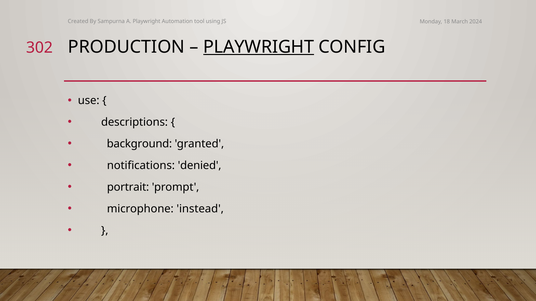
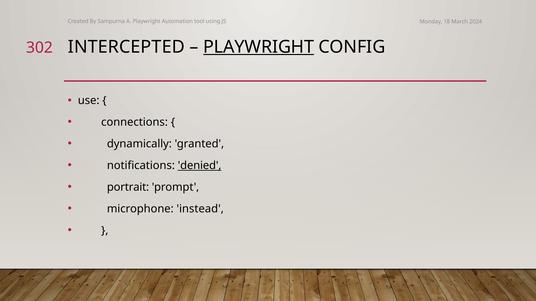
PRODUCTION: PRODUCTION -> INTERCEPTED (126, 47)
descriptions: descriptions -> connections (134, 122)
background: background -> dynamically (139, 144)
denied underline: none -> present (200, 166)
